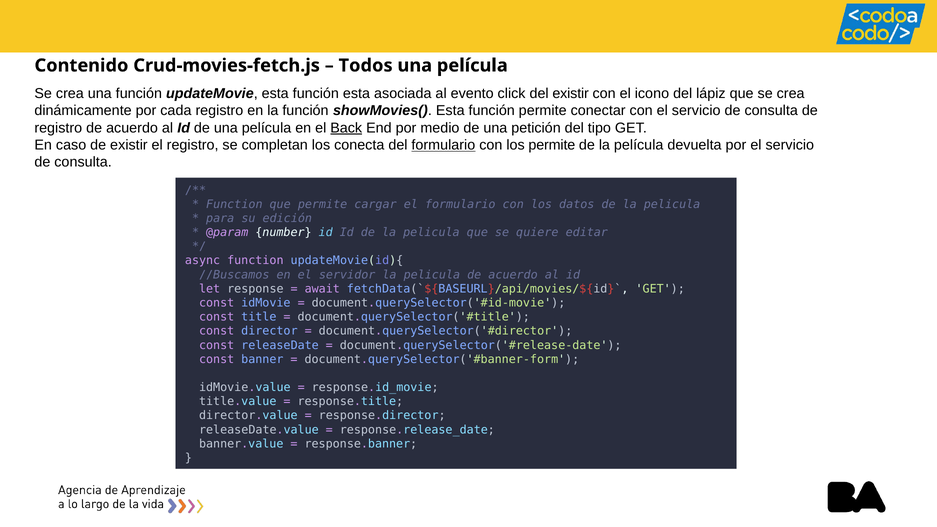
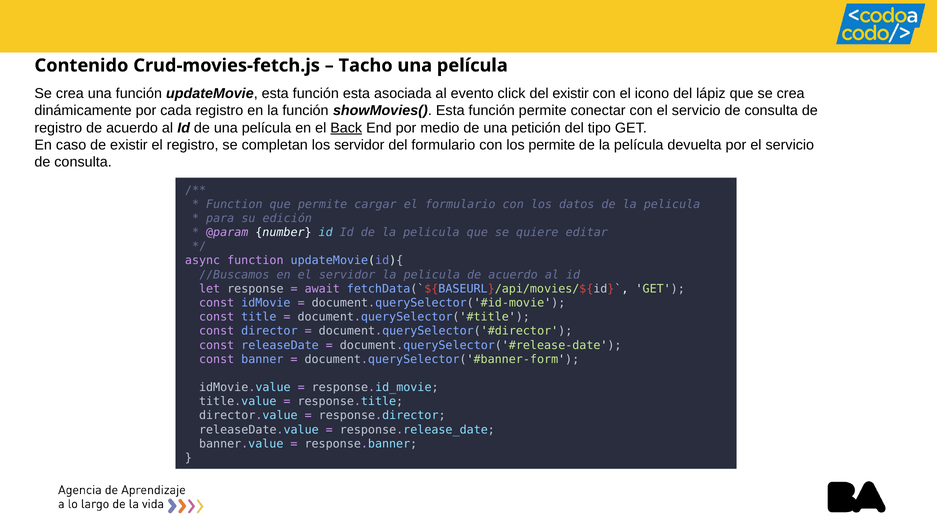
Todos: Todos -> Tacho (366, 66)
los conecta: conecta -> servidor (359, 145)
formulario underline: present -> none (443, 145)
